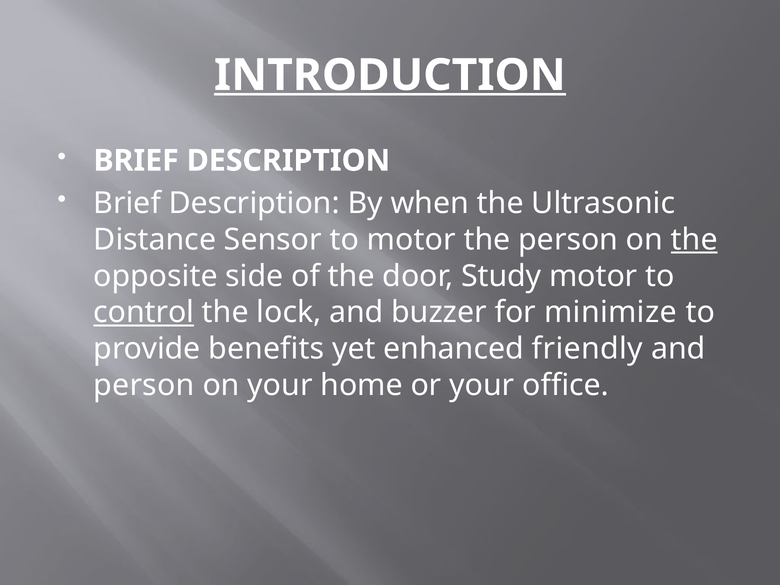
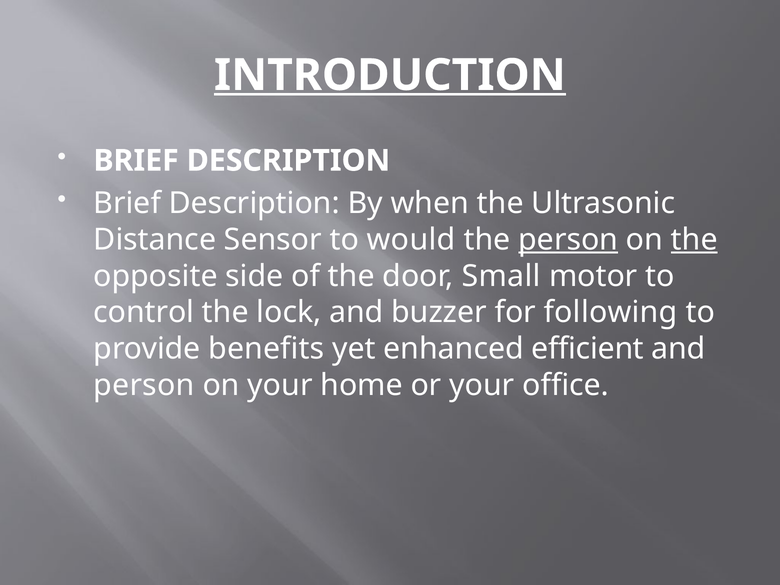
to motor: motor -> would (411, 240)
person underline: none -> present (568, 240)
Study: Study -> Small (501, 276)
control underline: present -> none (144, 312)
minimize: minimize -> following (611, 312)
friendly: friendly -> efficient (588, 349)
